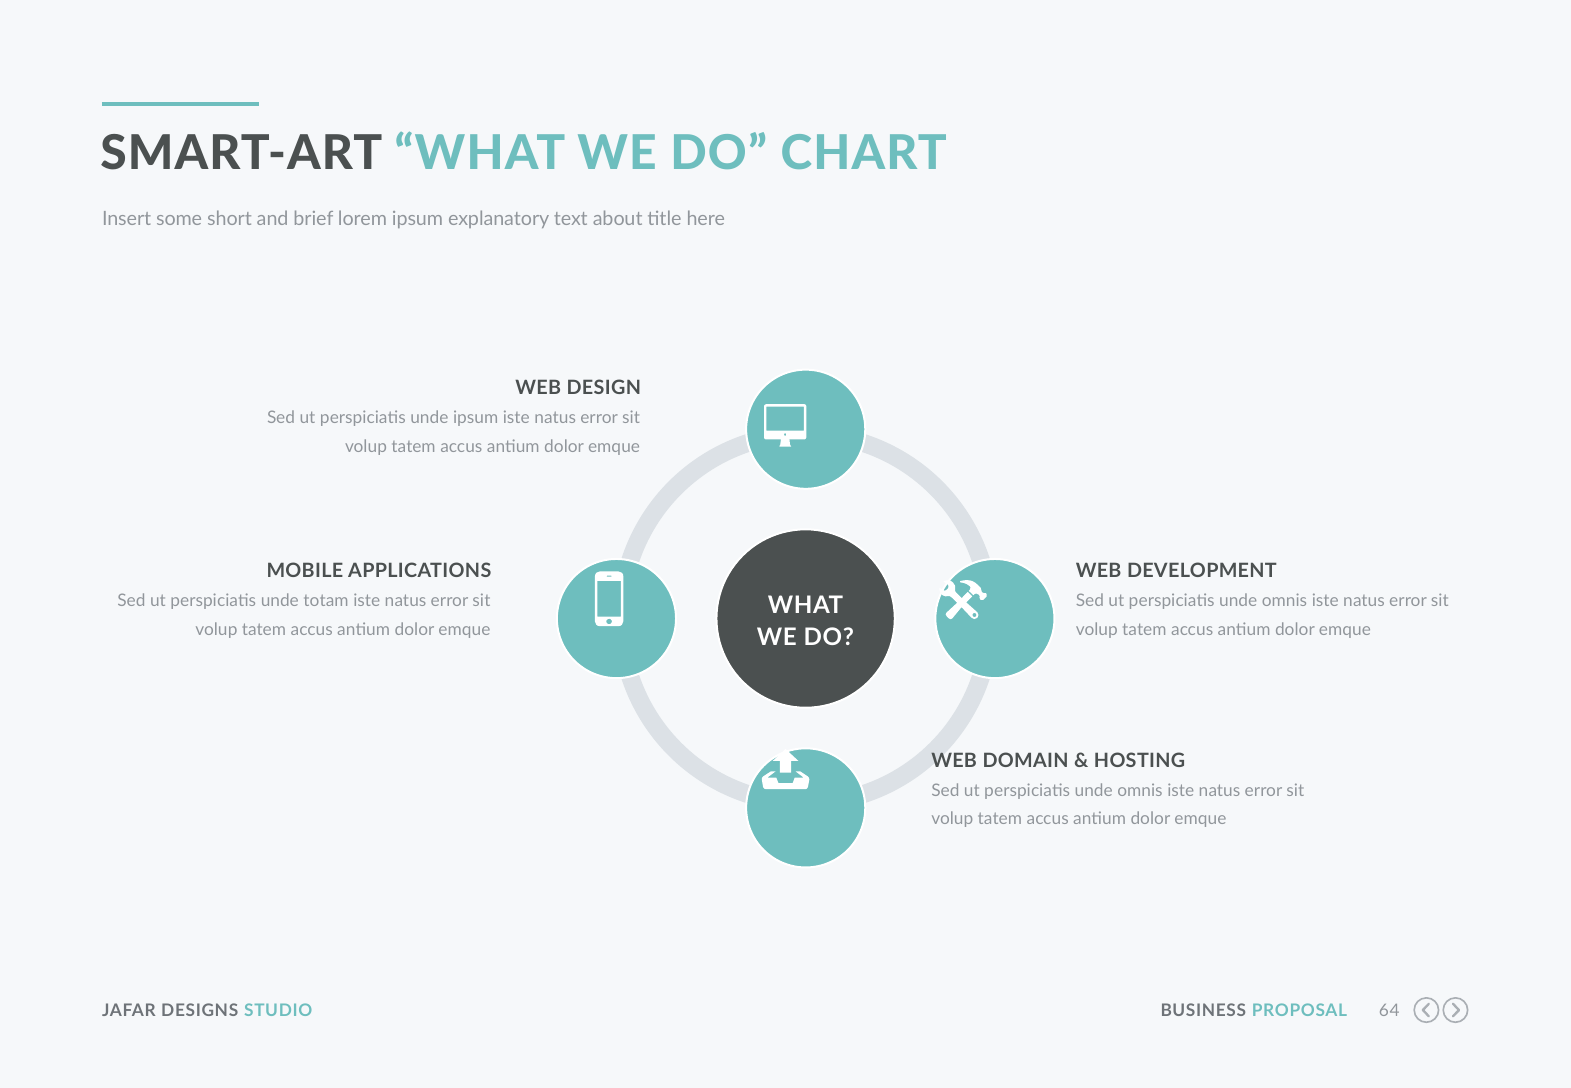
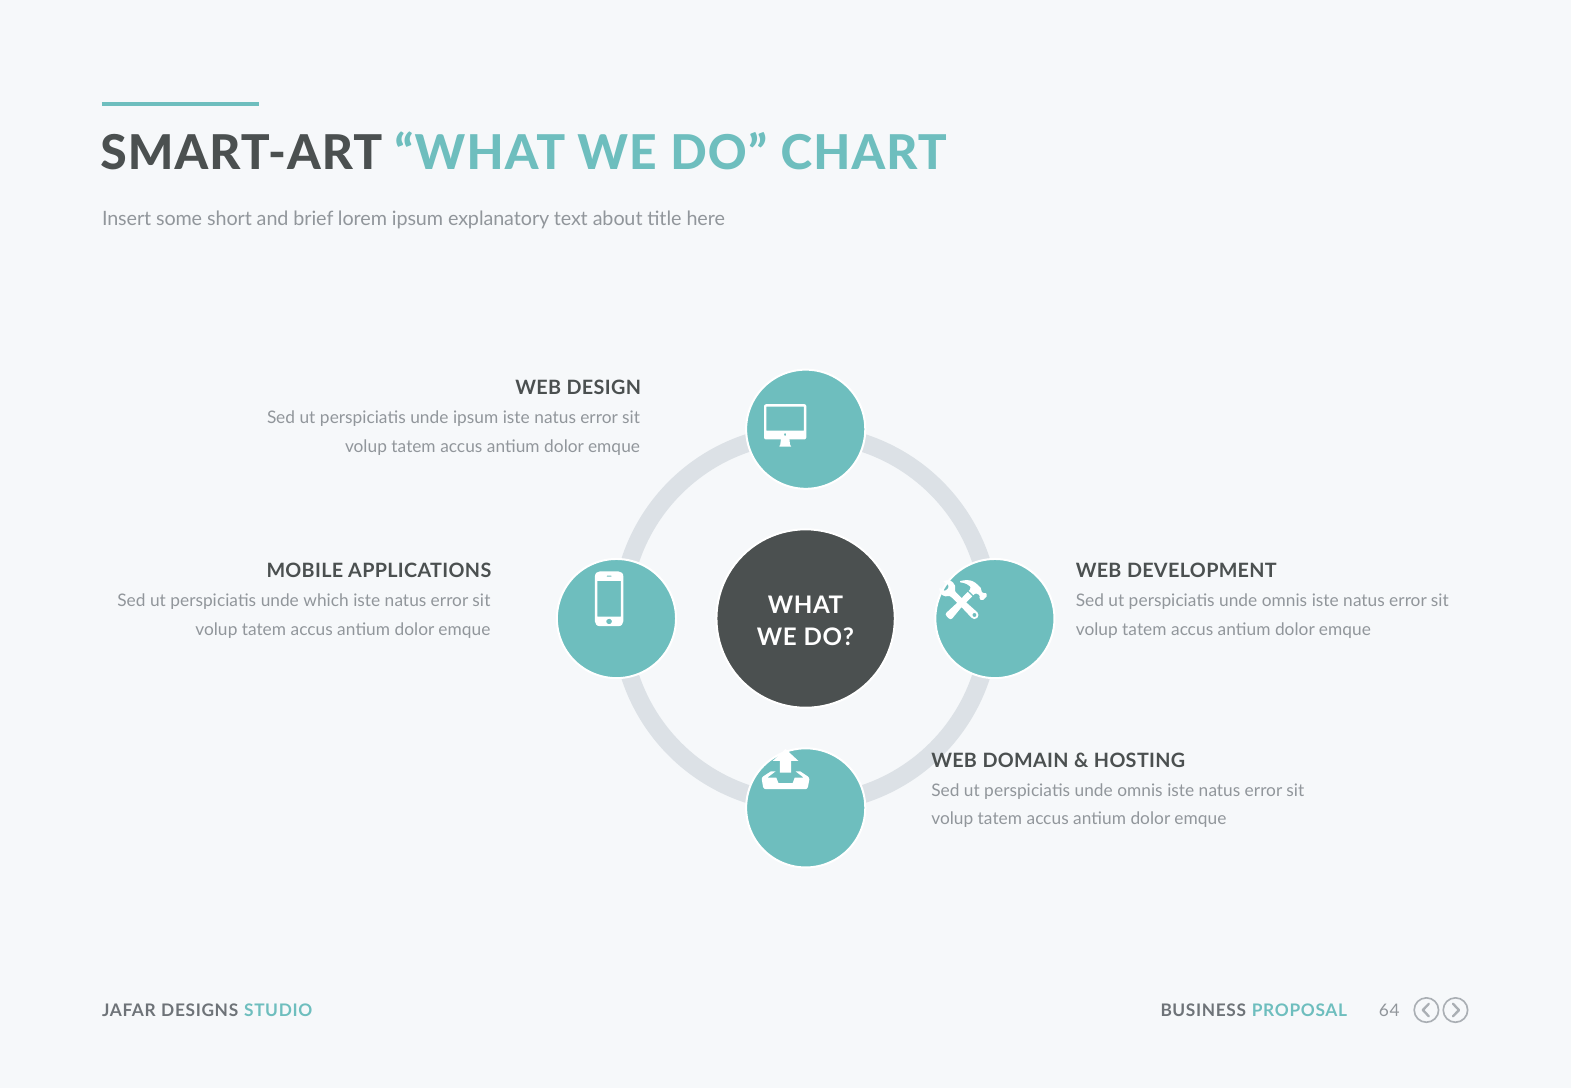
totam: totam -> which (326, 601)
